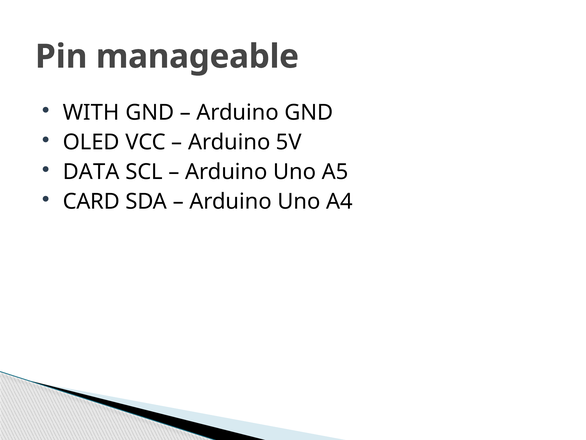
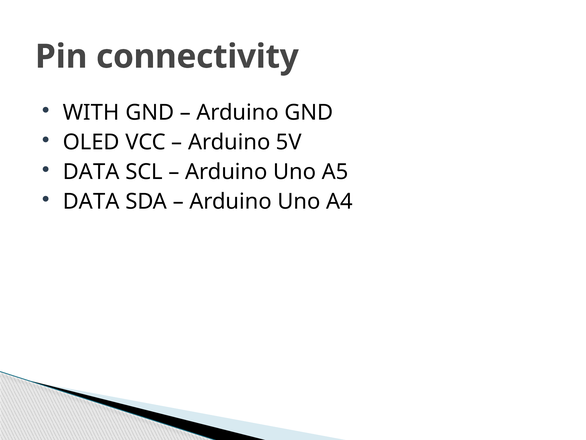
manageable: manageable -> connectivity (197, 57)
CARD: CARD -> DATA (91, 201)
